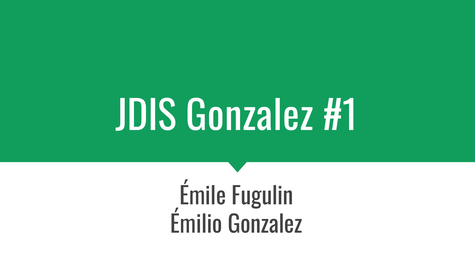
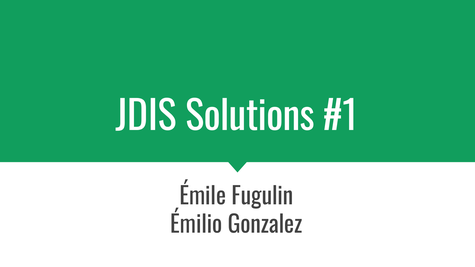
JDIS Gonzalez: Gonzalez -> Solutions (250, 117)
